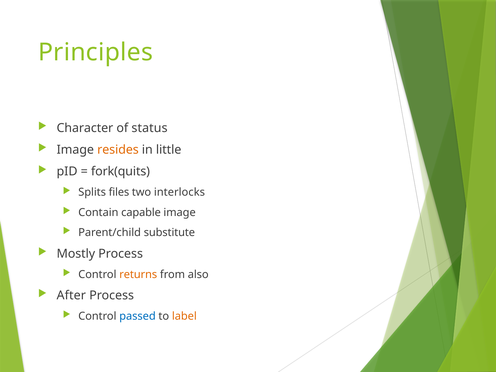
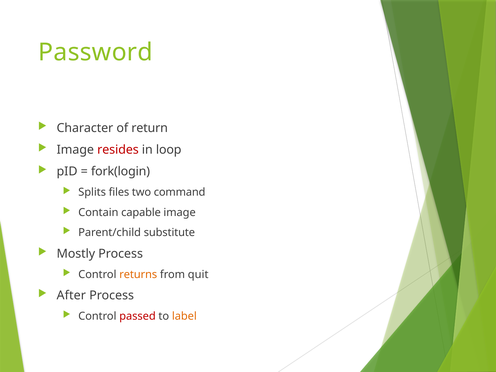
Principles: Principles -> Password (95, 52)
status: status -> return (150, 128)
resides colour: orange -> red (118, 150)
little: little -> loop (169, 150)
fork(quits: fork(quits -> fork(login (120, 172)
interlocks: interlocks -> command (180, 192)
also: also -> quit (198, 274)
passed colour: blue -> red (137, 316)
